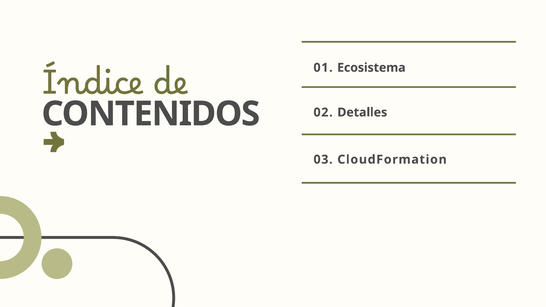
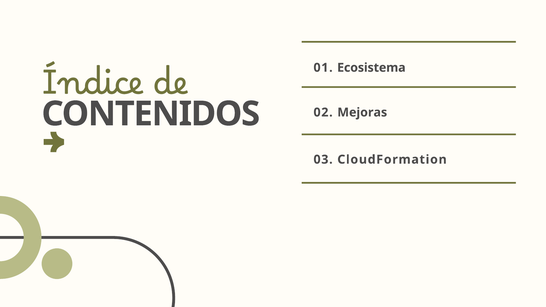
Detalles: Detalles -> Mejoras (362, 112)
